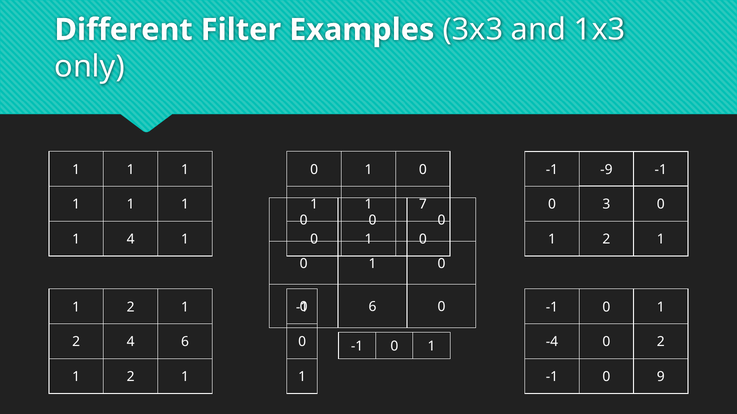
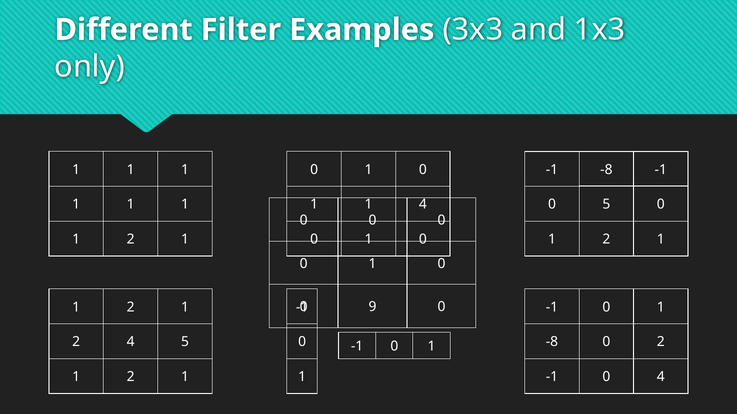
-1 -9: -9 -> -8 (606, 170)
1 7: 7 -> 4 (423, 205)
0 3: 3 -> 5 (606, 205)
4: 4 -> 2 (131, 240)
6: 6 -> 9 (373, 307)
4 6: 6 -> 5 (185, 342)
-4: -4 -> -8 (552, 342)
0 9: 9 -> 4 (661, 377)
